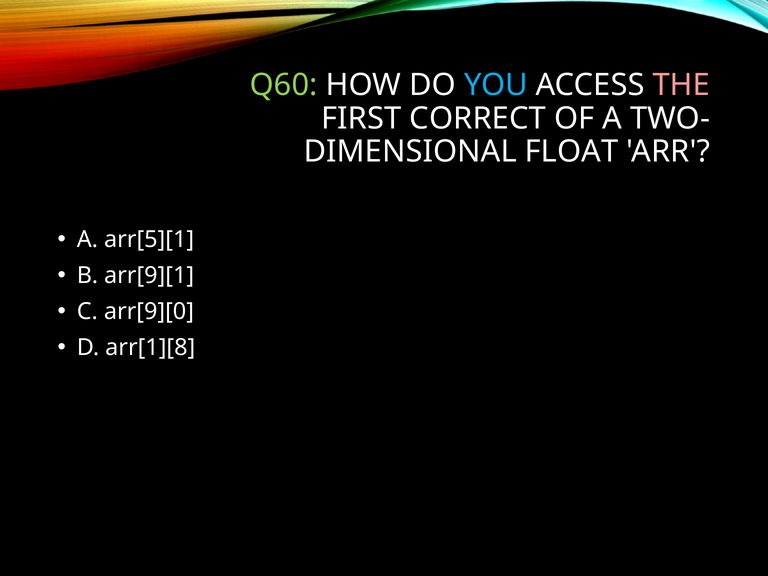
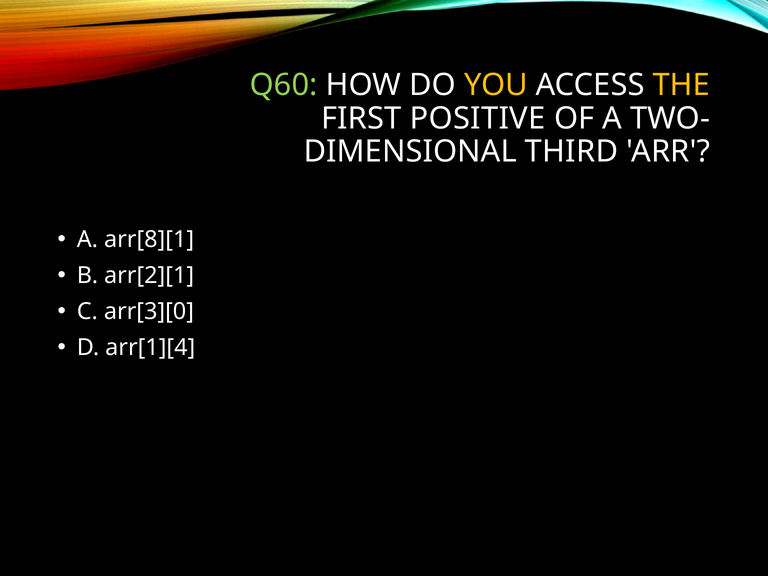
YOU colour: light blue -> yellow (496, 85)
THE colour: pink -> yellow (681, 85)
CORRECT: CORRECT -> POSITIVE (478, 118)
FLOAT: FLOAT -> THIRD (571, 152)
arr[5][1: arr[5][1 -> arr[8][1 (149, 239)
arr[9][1: arr[9][1 -> arr[2][1 (149, 276)
arr[9][0: arr[9][0 -> arr[3][0 (149, 312)
arr[1][8: arr[1][8 -> arr[1][4 (150, 348)
